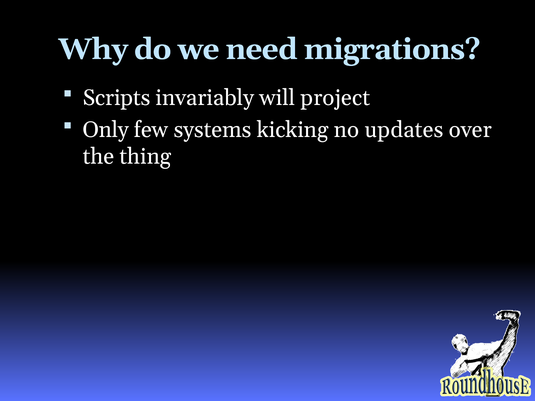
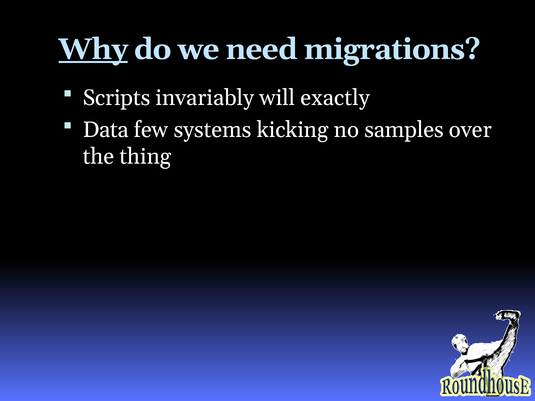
Why underline: none -> present (93, 49)
project: project -> exactly (335, 98)
Only: Only -> Data (106, 130)
updates: updates -> samples (404, 130)
